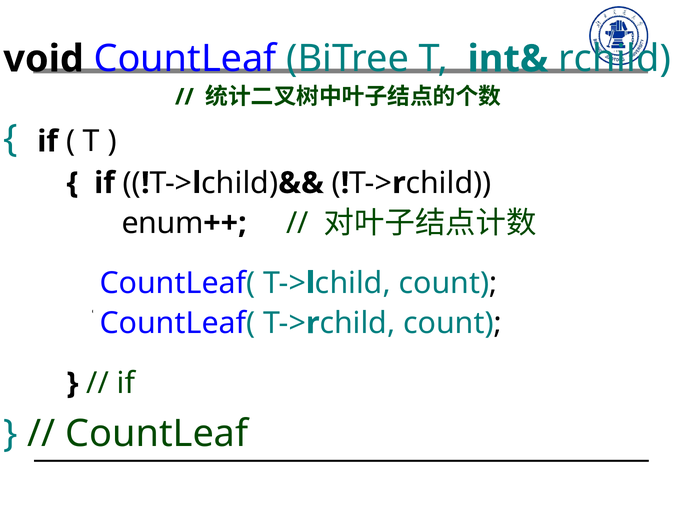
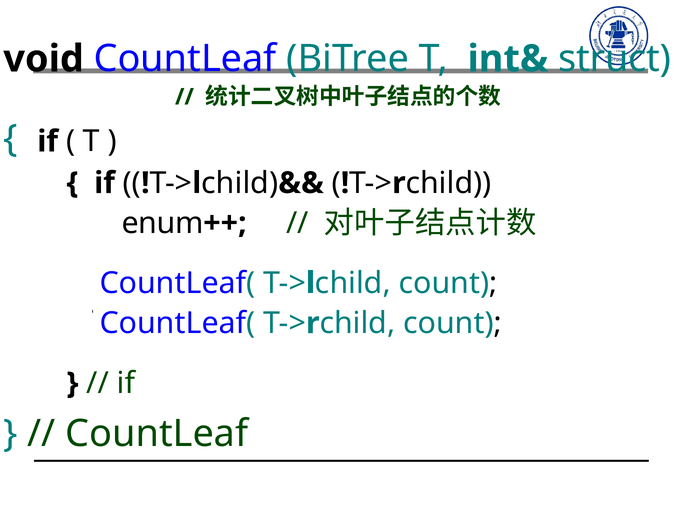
rchild: rchild -> struct (615, 59)
